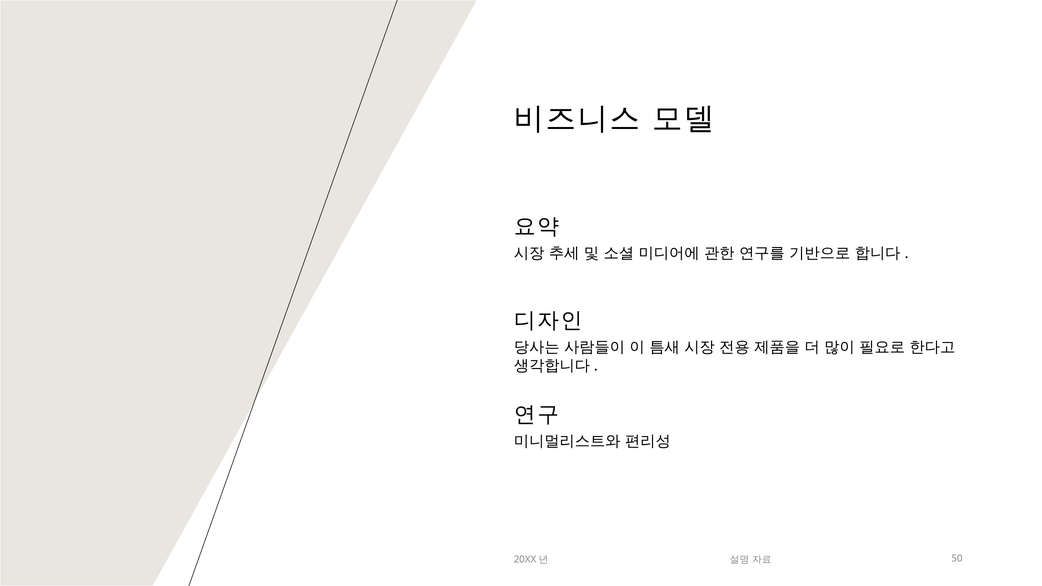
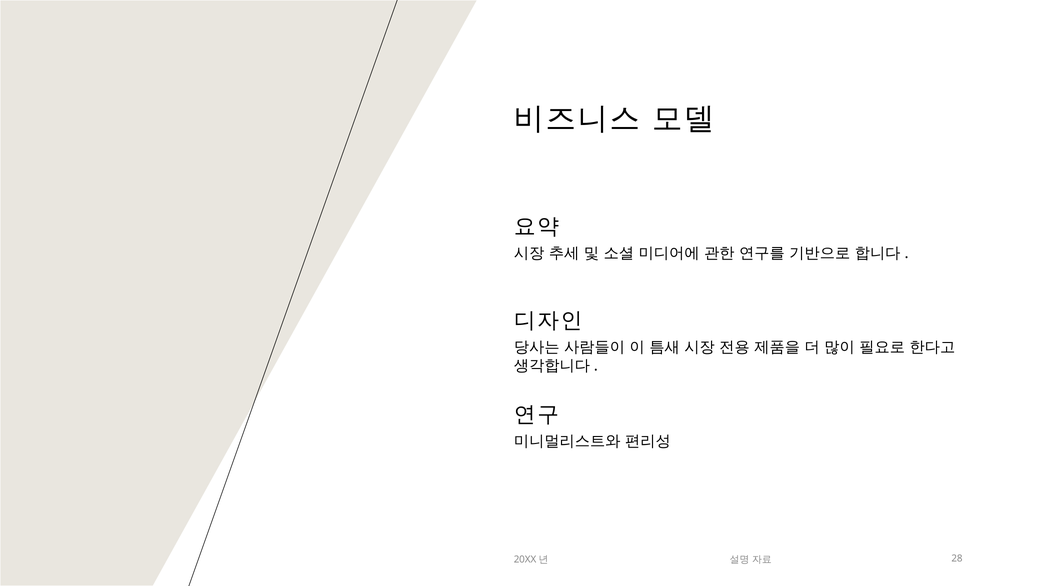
50: 50 -> 28 (957, 559)
